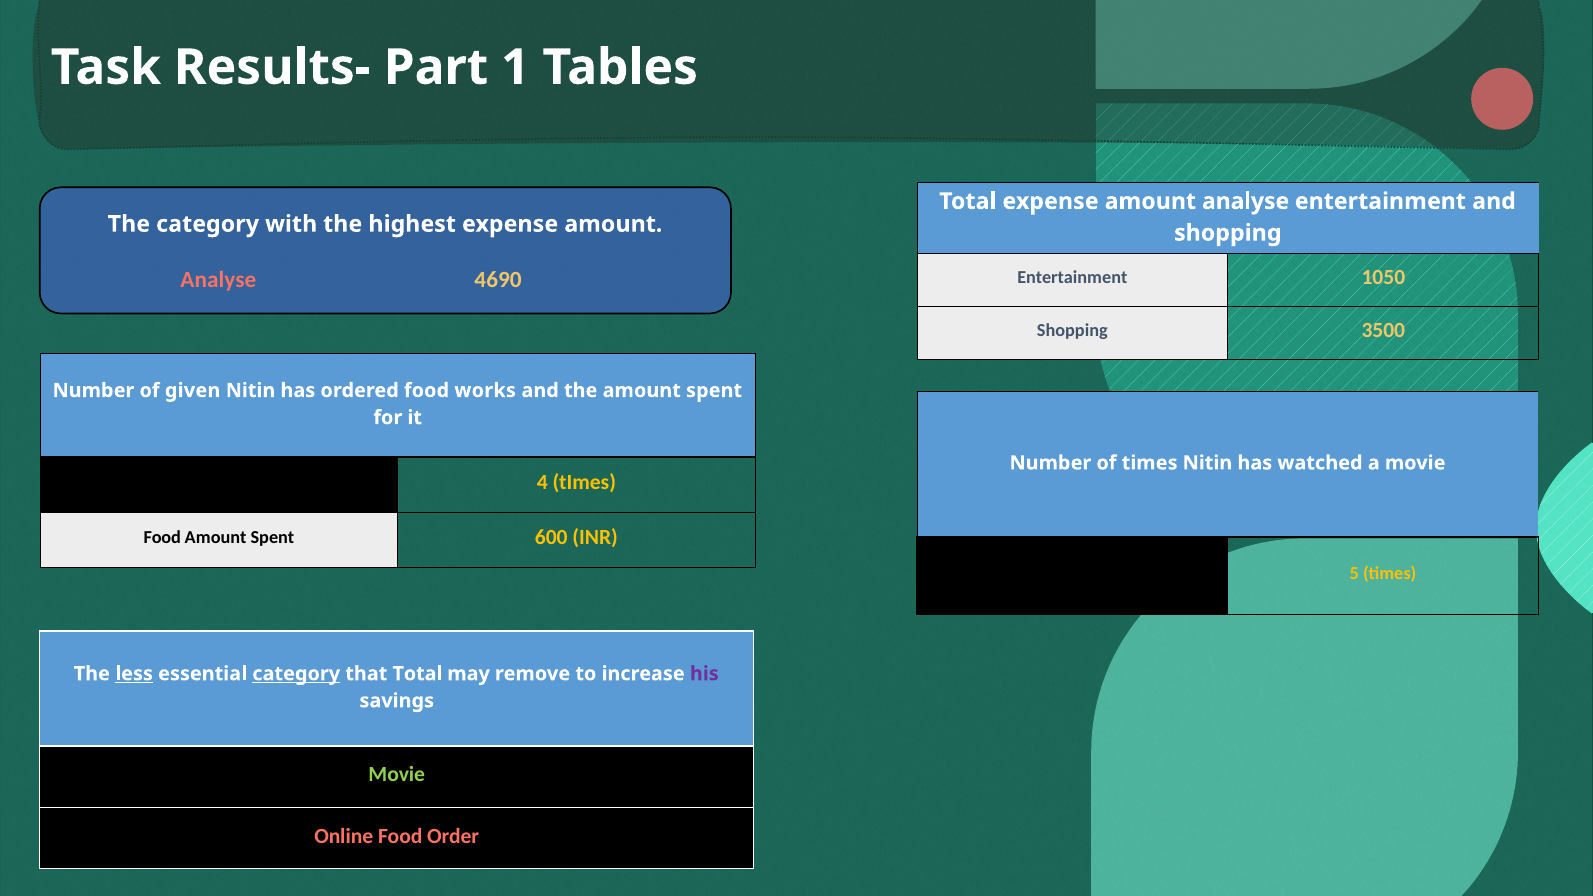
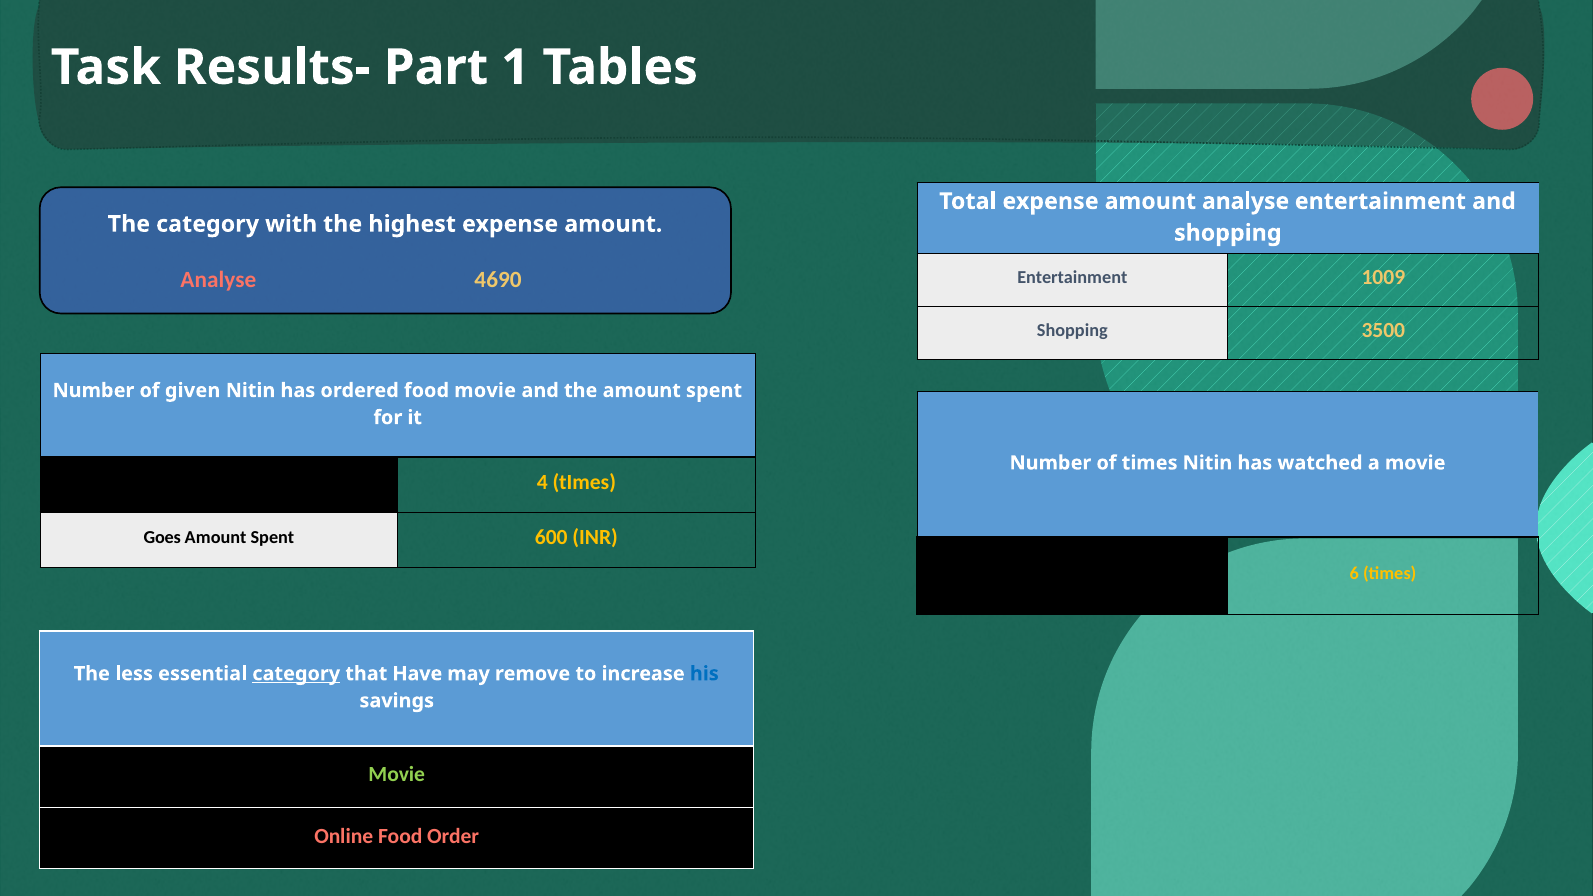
1050: 1050 -> 1009 (1383, 278)
food works: works -> movie (485, 391)
Food: Food -> Goes (162, 538)
5: 5 -> 6 (1354, 573)
less underline: present -> none (134, 674)
that Total: Total -> Have (417, 674)
his colour: purple -> blue (704, 674)
